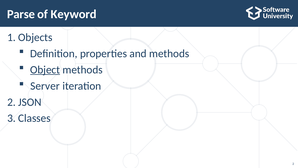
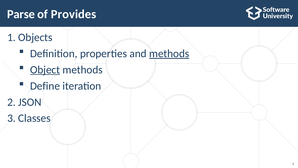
Keyword: Keyword -> Provides (74, 14)
methods underline: none -> present (169, 53)
Server: Server -> Define (45, 86)
